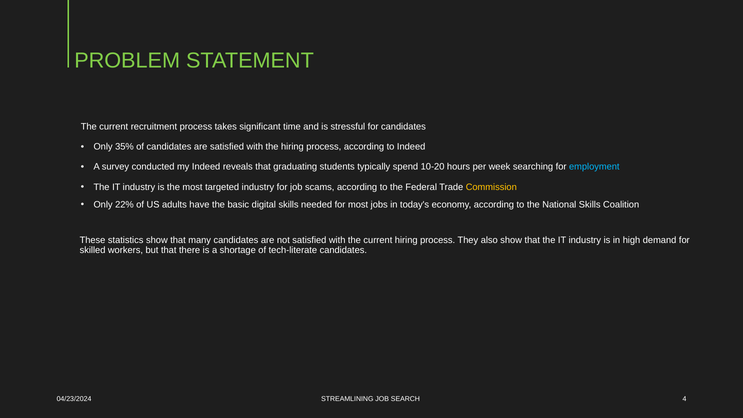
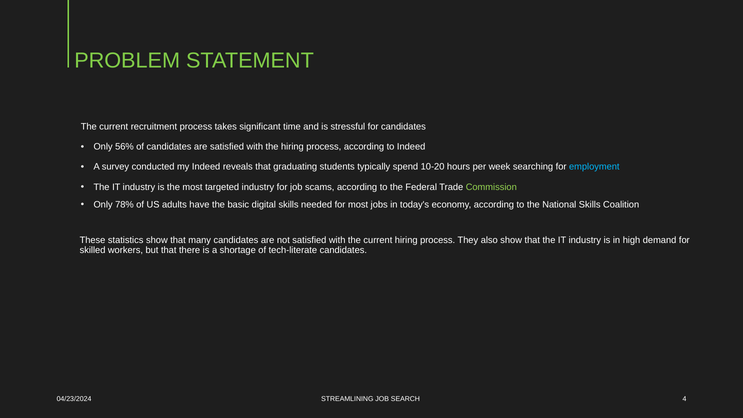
35%: 35% -> 56% (124, 147)
Commission colour: yellow -> light green (491, 187)
22%: 22% -> 78% (124, 205)
